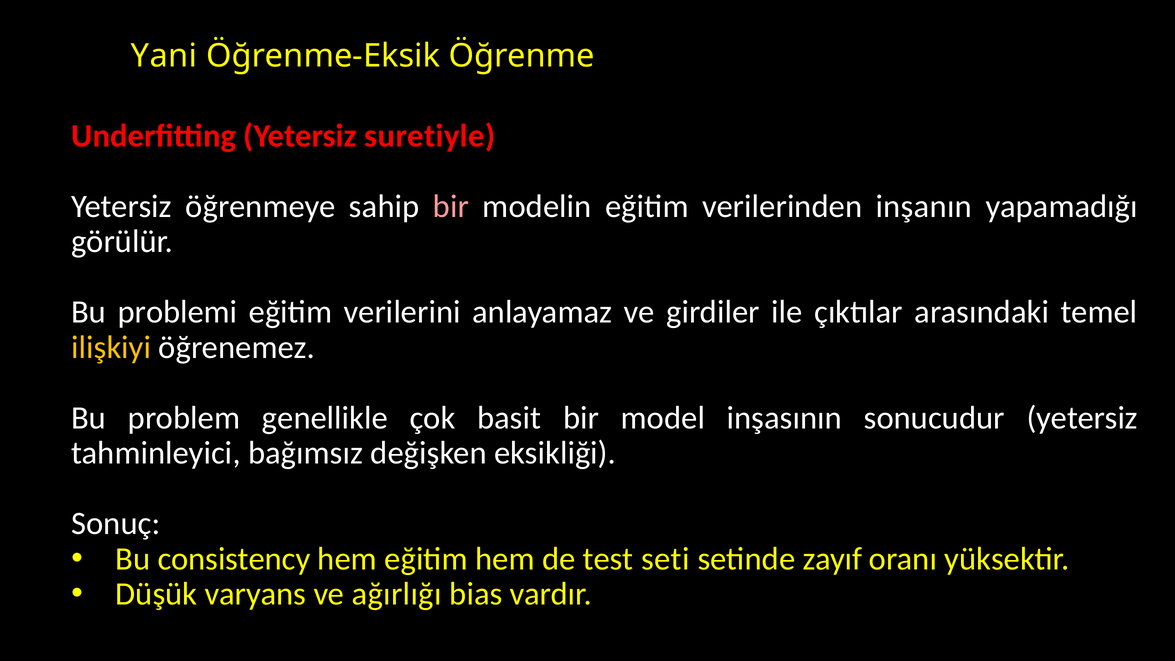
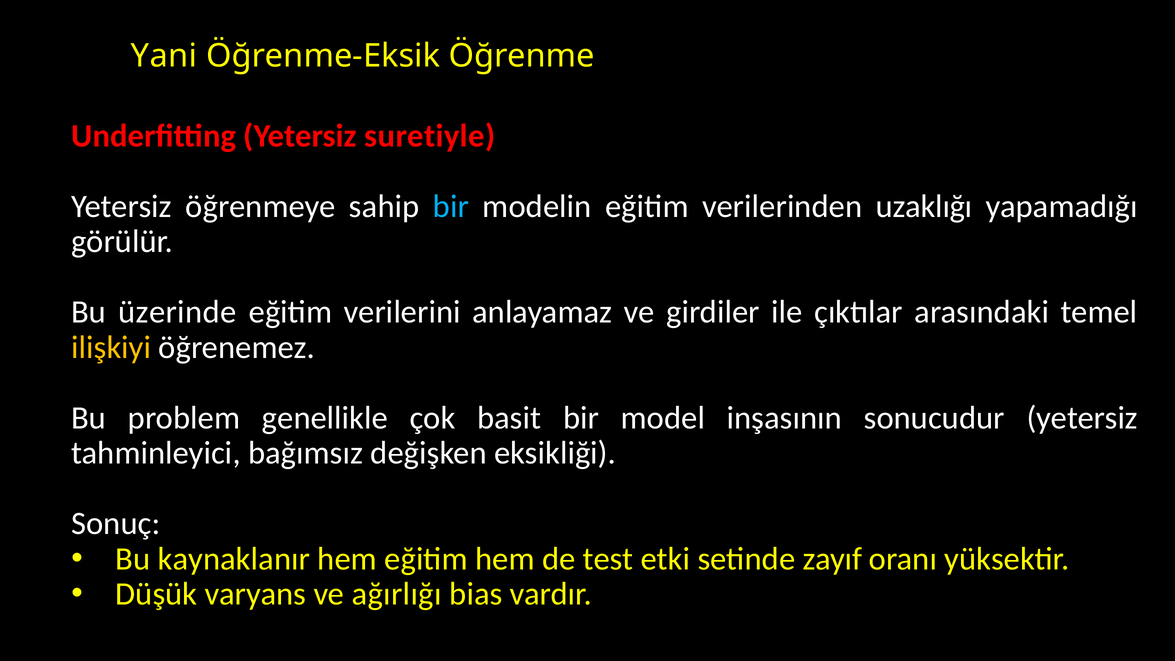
bir colour: pink -> light blue (451, 206)
inşanın: inşanın -> uzaklığı (924, 206)
problemi: problemi -> üzerinde (177, 312)
consistency: consistency -> kaynaklanır (234, 559)
seti: seti -> etki (665, 559)
